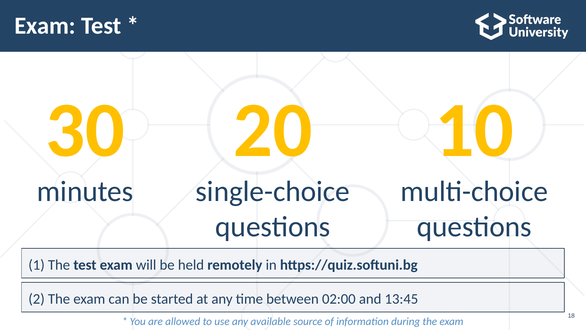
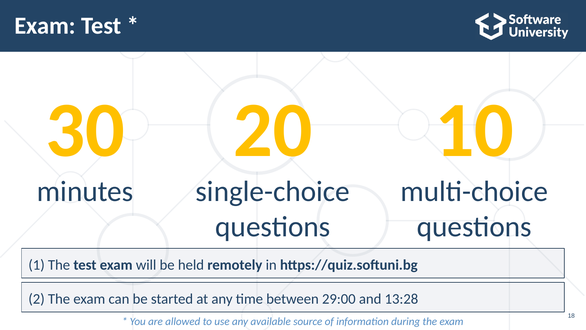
02:00: 02:00 -> 29:00 (339, 299)
13:45: 13:45 -> 13:28 (401, 299)
